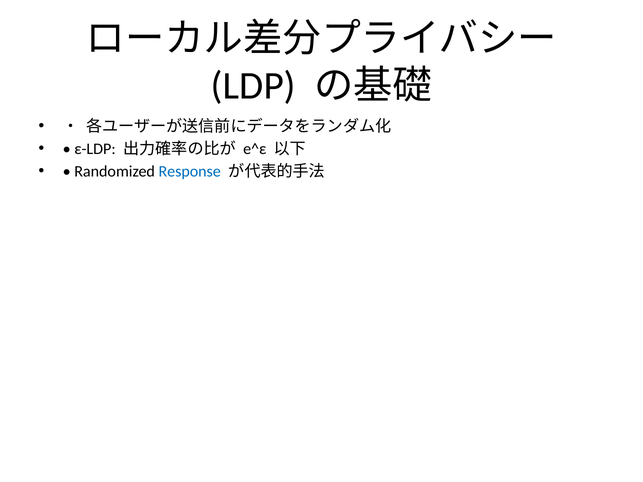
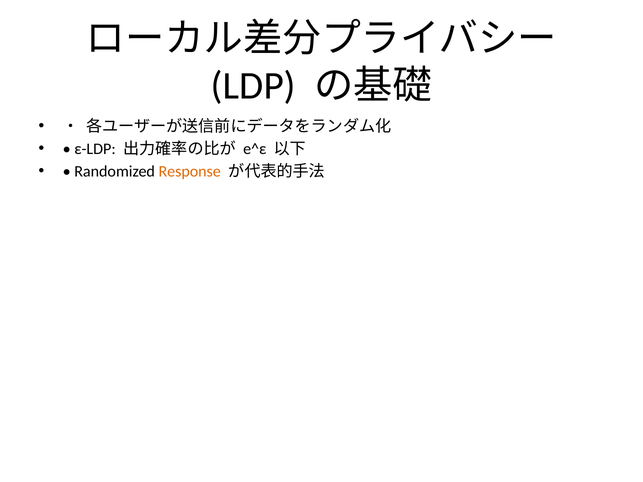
Response colour: blue -> orange (190, 172)
